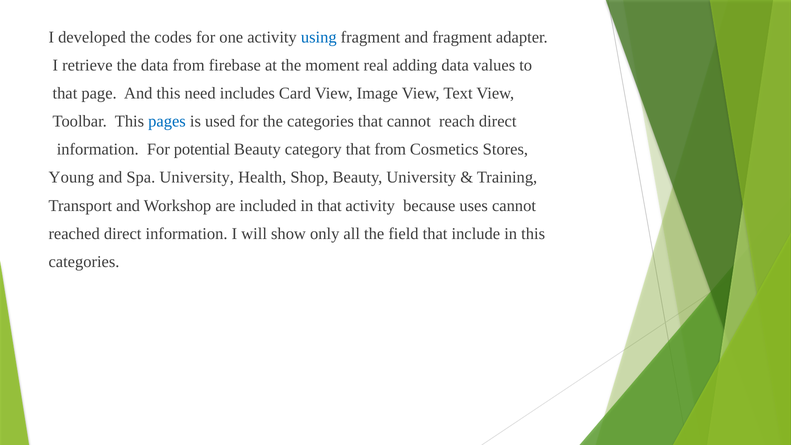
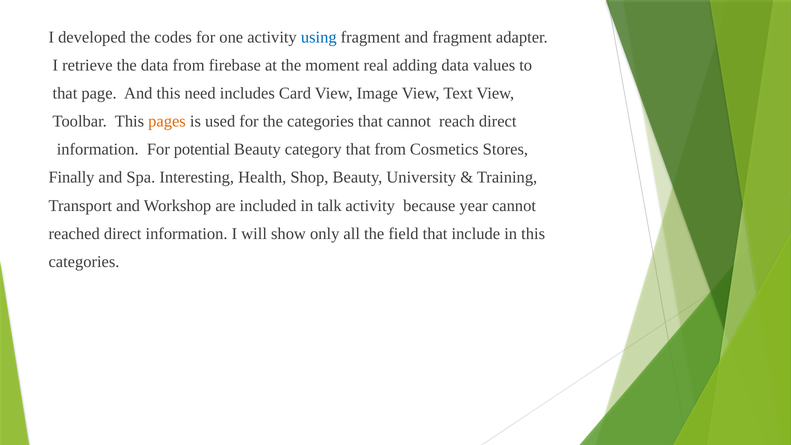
pages colour: blue -> orange (167, 121)
Young: Young -> Finally (72, 177)
Spa University: University -> Interesting (197, 177)
in that: that -> talk (330, 206)
uses: uses -> year (474, 206)
